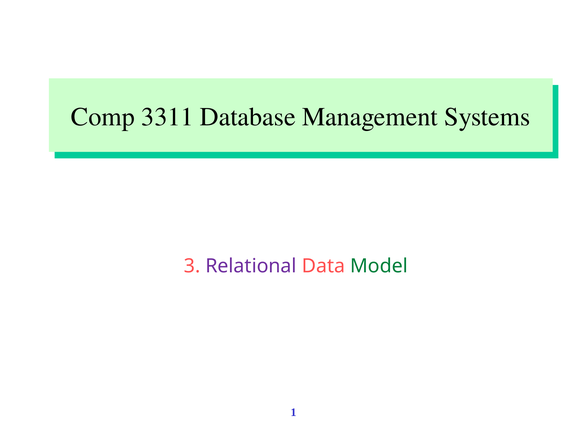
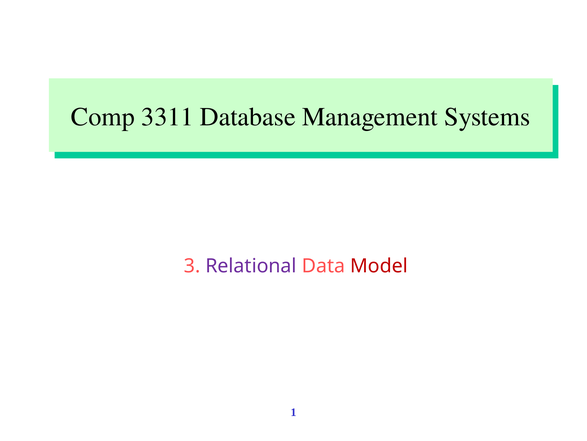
Model colour: green -> red (379, 265)
